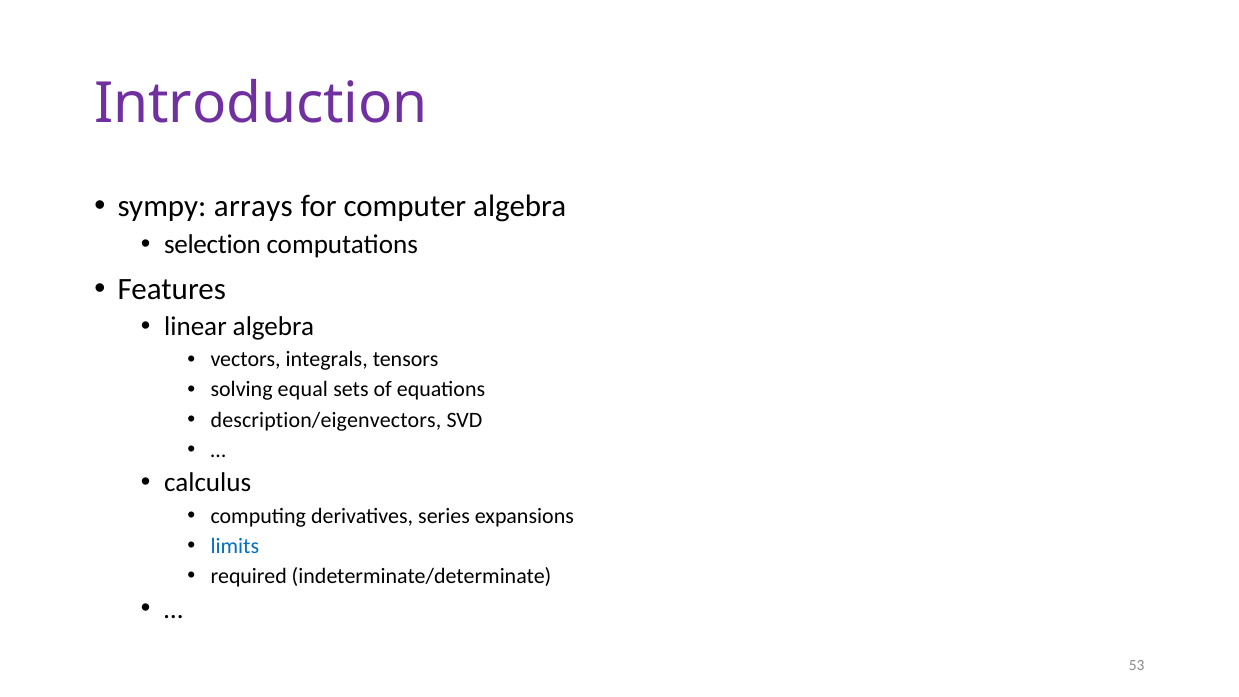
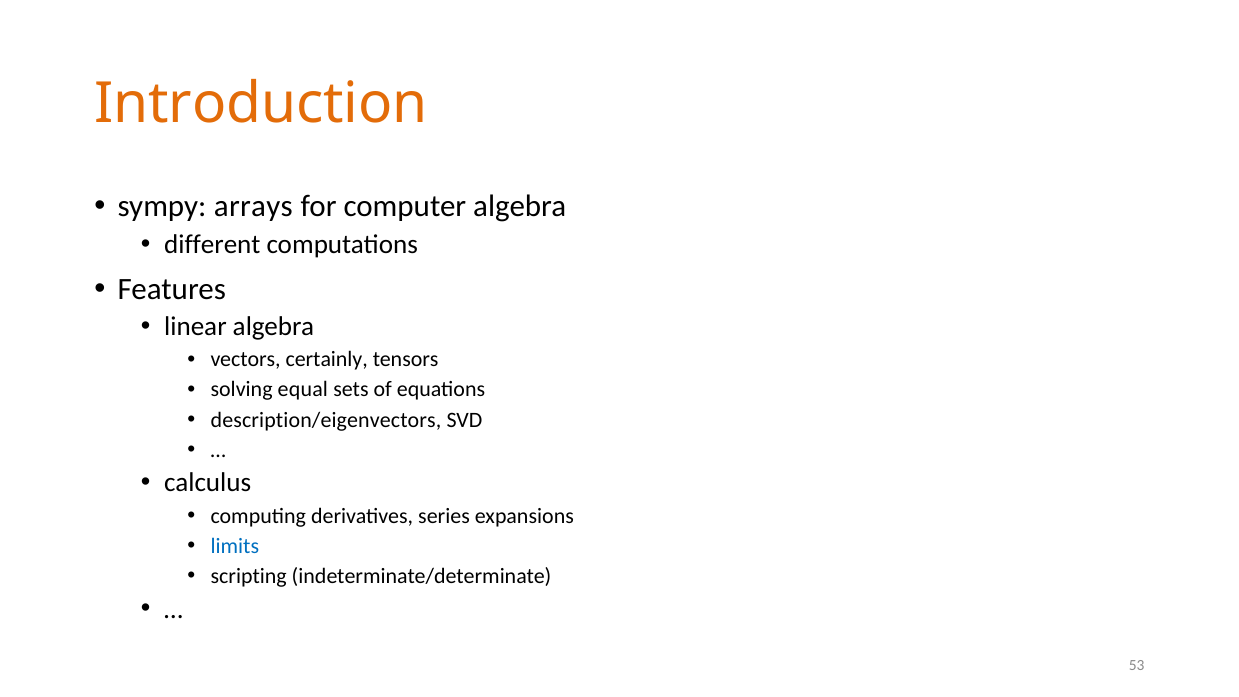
Introduction colour: purple -> orange (261, 104)
selection: selection -> different (212, 245)
integrals: integrals -> certainly (327, 360)
required: required -> scripting (249, 576)
